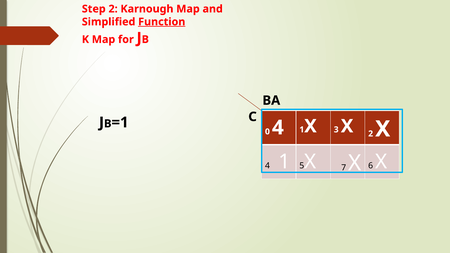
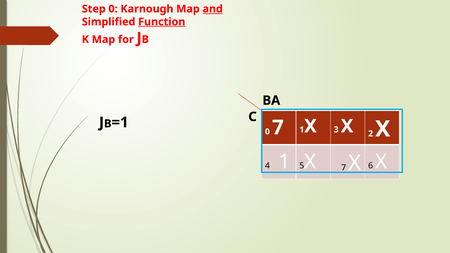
Step 2: 2 -> 0 (113, 9)
and underline: none -> present (213, 9)
0 4: 4 -> 7 (278, 128)
